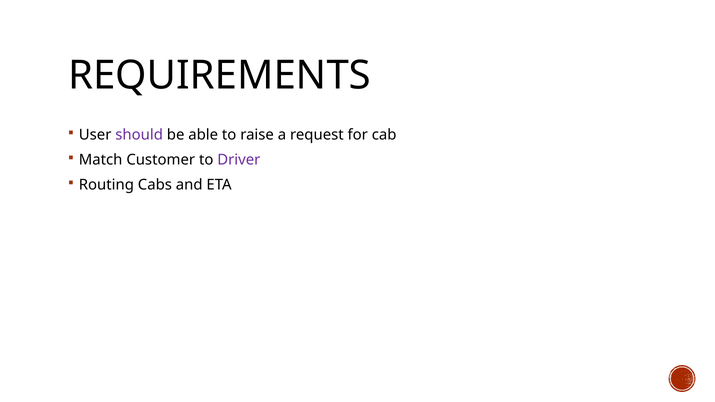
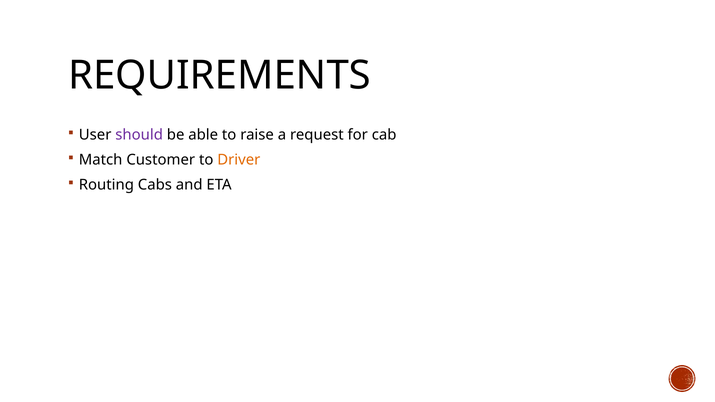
Driver colour: purple -> orange (239, 160)
